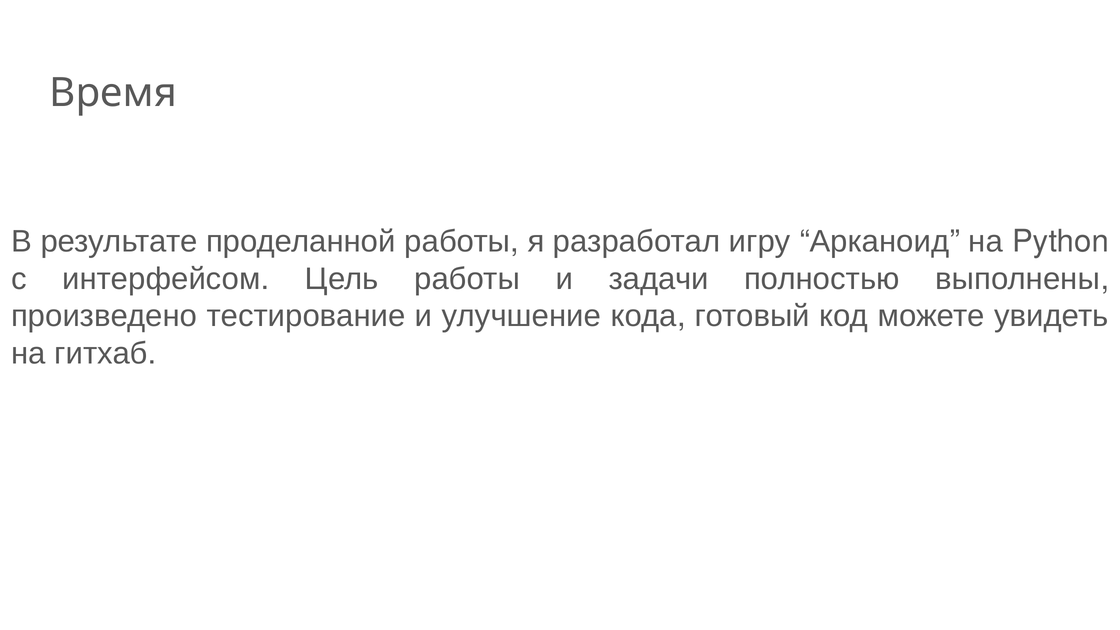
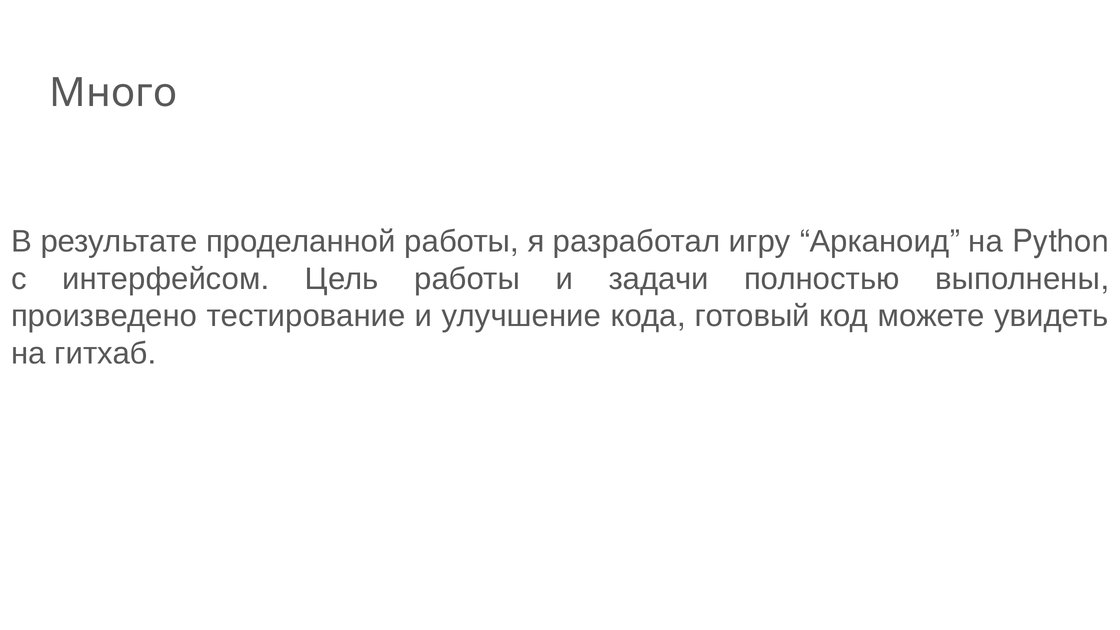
Время: Время -> Много (113, 93)
